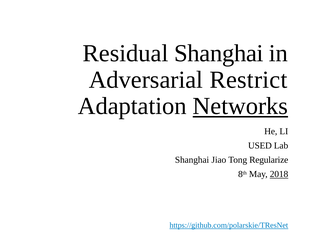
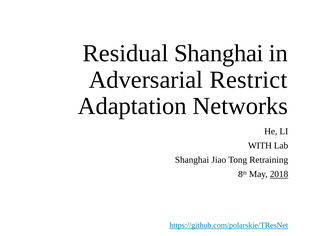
Networks underline: present -> none (240, 106)
USED: USED -> WITH (260, 146)
Regularize: Regularize -> Retraining (269, 160)
